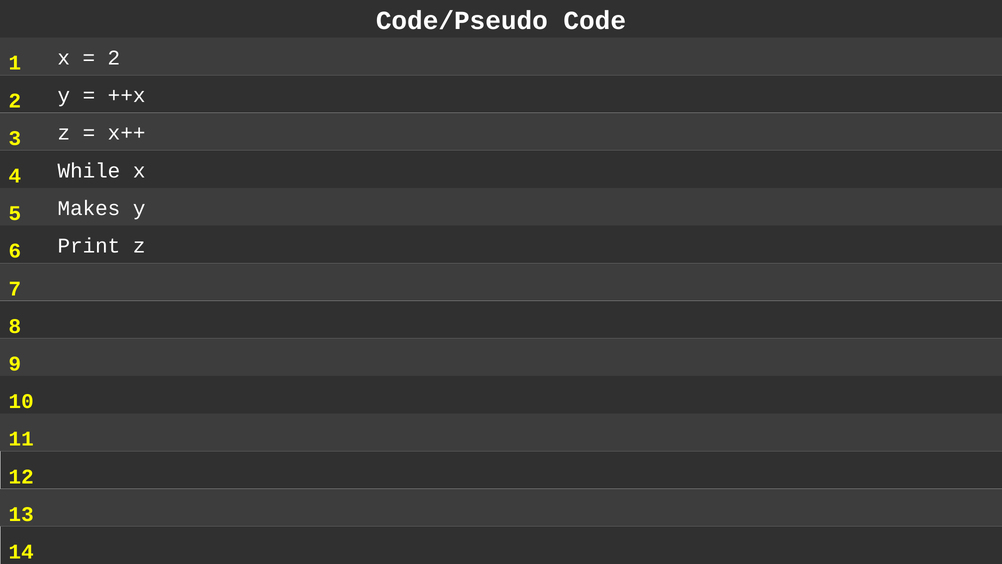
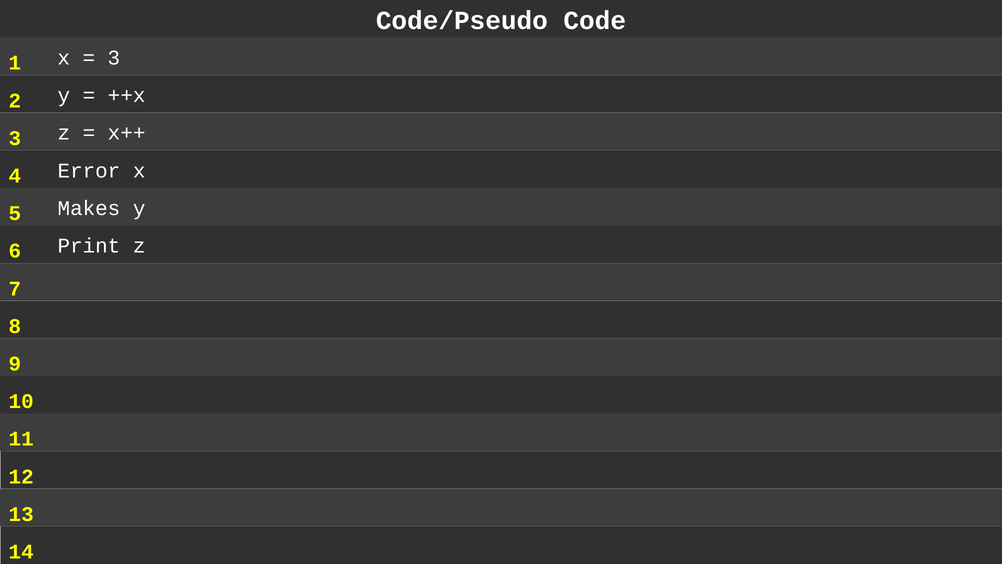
2: 2 -> 3 (114, 58)
While: While -> Error (89, 171)
